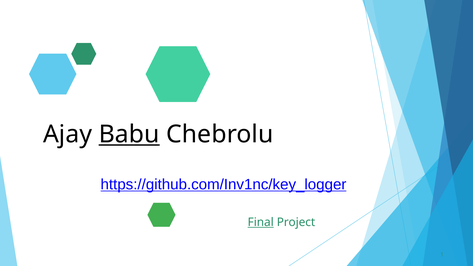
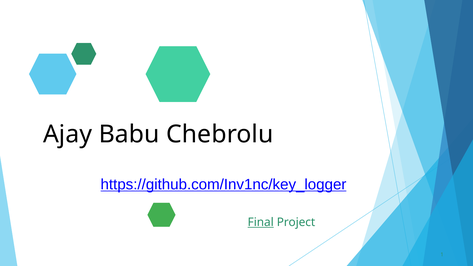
Babu underline: present -> none (129, 134)
